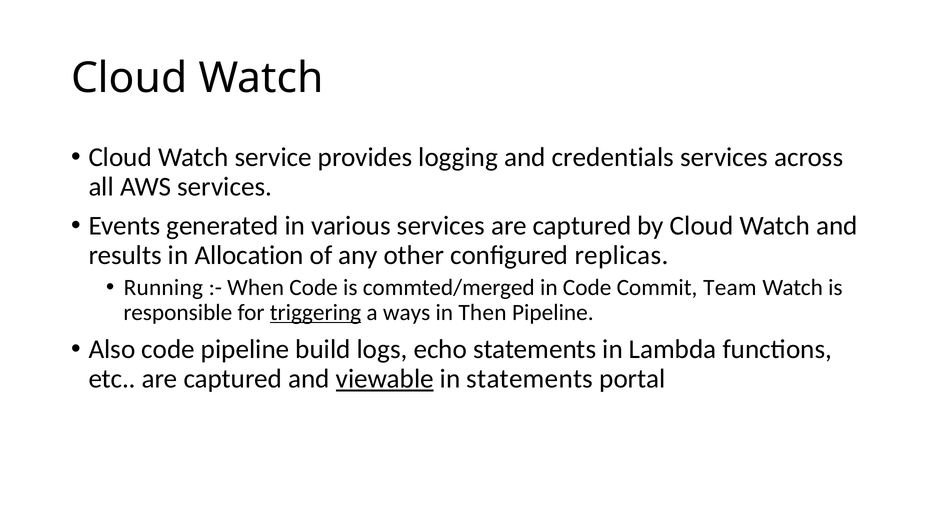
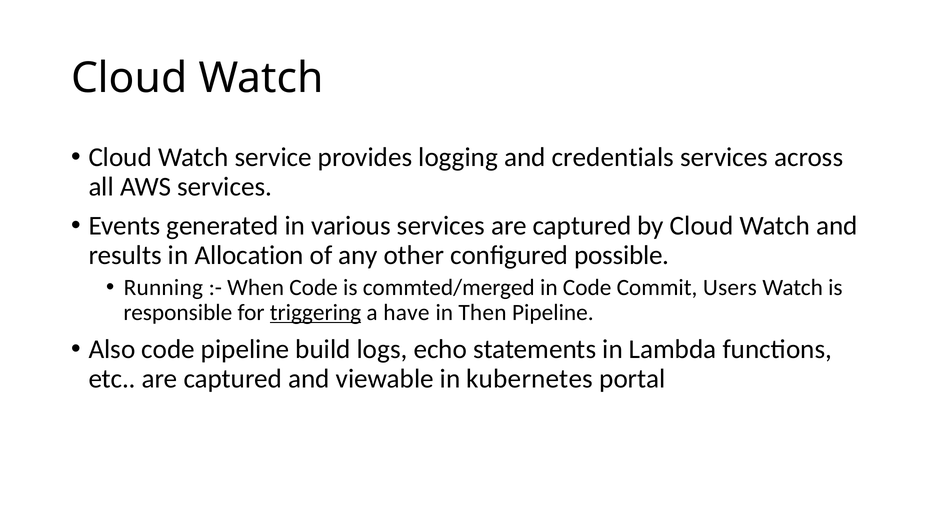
replicas: replicas -> possible (622, 255)
Team: Team -> Users (730, 288)
ways: ways -> have (406, 313)
viewable underline: present -> none (385, 379)
in statements: statements -> kubernetes (530, 379)
